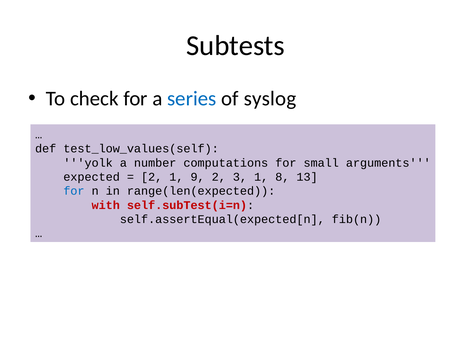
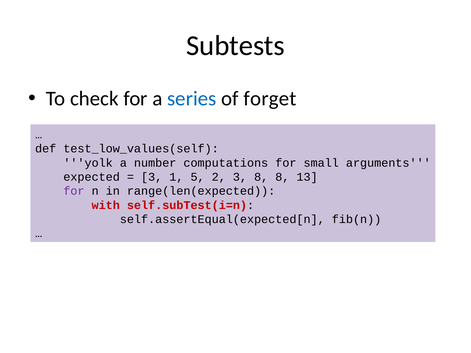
syslog: syslog -> forget (270, 99)
2: 2 -> 3 (152, 177)
9: 9 -> 5 (198, 177)
3 1: 1 -> 8 (261, 177)
for colour: blue -> purple (74, 191)
